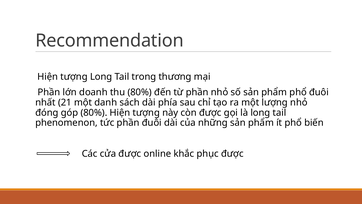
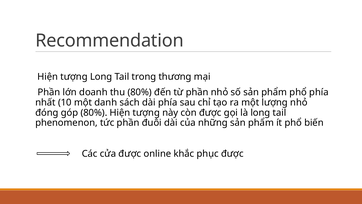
phổ đuôi: đuôi -> phía (319, 92)
21: 21 -> 10 (65, 102)
